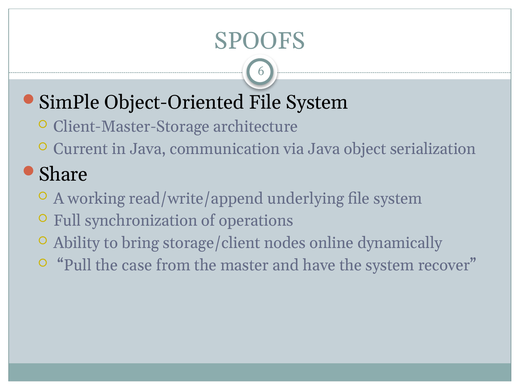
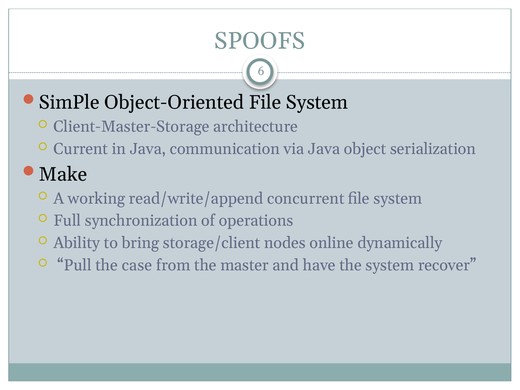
Share: Share -> Make (63, 174)
underlying: underlying -> concurrent (306, 198)
